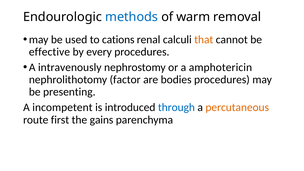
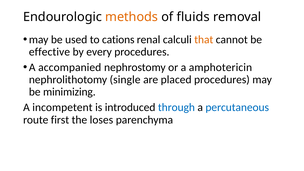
methods colour: blue -> orange (132, 17)
warm: warm -> fluids (193, 17)
intravenously: intravenously -> accompanied (70, 67)
factor: factor -> single (125, 80)
bodies: bodies -> placed (176, 80)
presenting: presenting -> minimizing (69, 92)
percutaneous colour: orange -> blue (237, 107)
gains: gains -> loses (101, 120)
